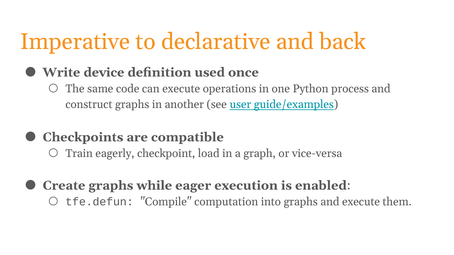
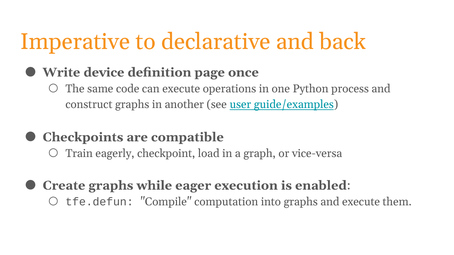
used: used -> page (210, 72)
